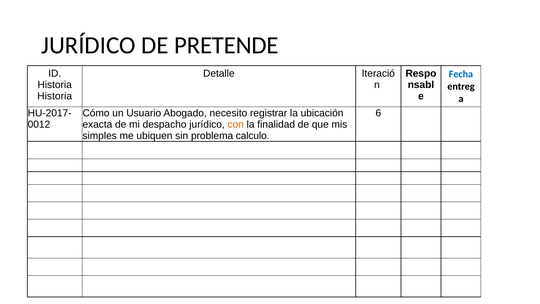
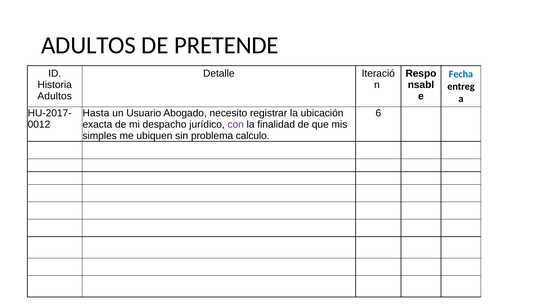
JURÍDICO: JURÍDICO -> ADULTOS (89, 45)
Historia: Historia -> Adultos (55, 96)
Cómo: Cómo -> Hasta (96, 113)
con colour: orange -> purple (236, 124)
